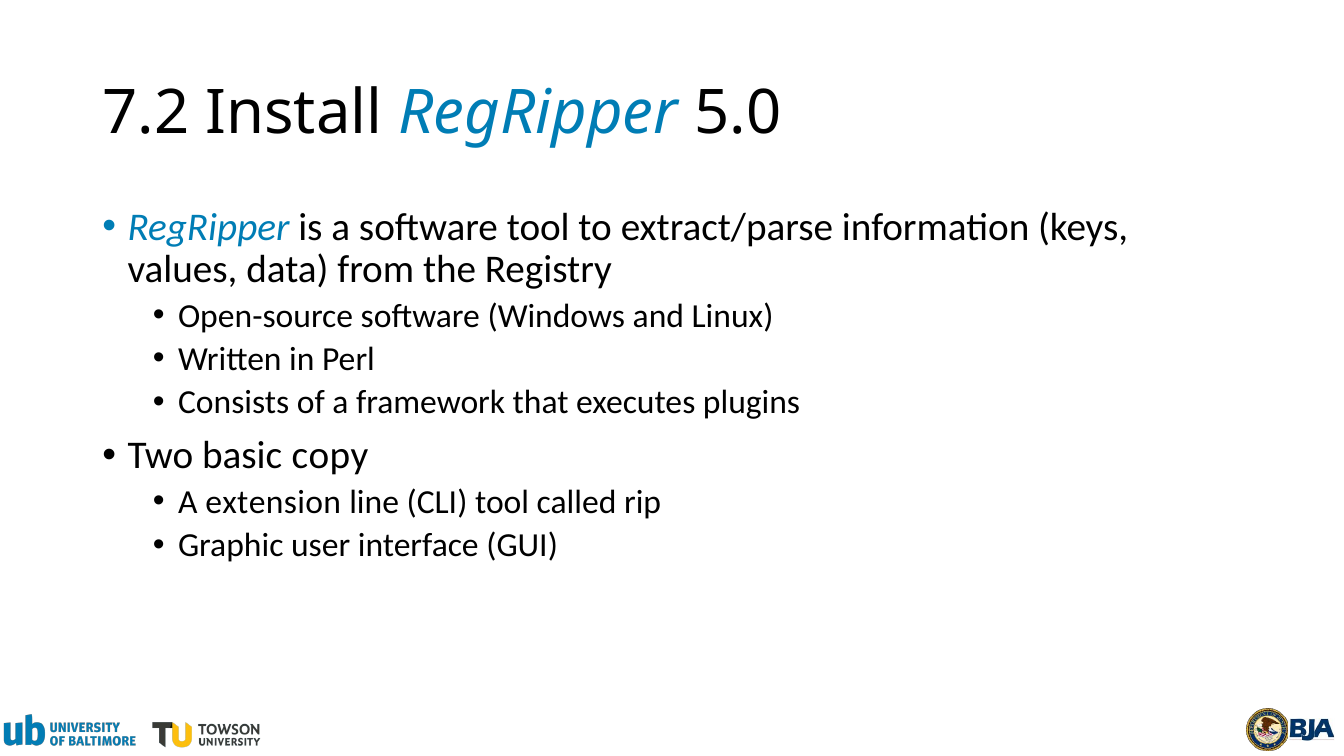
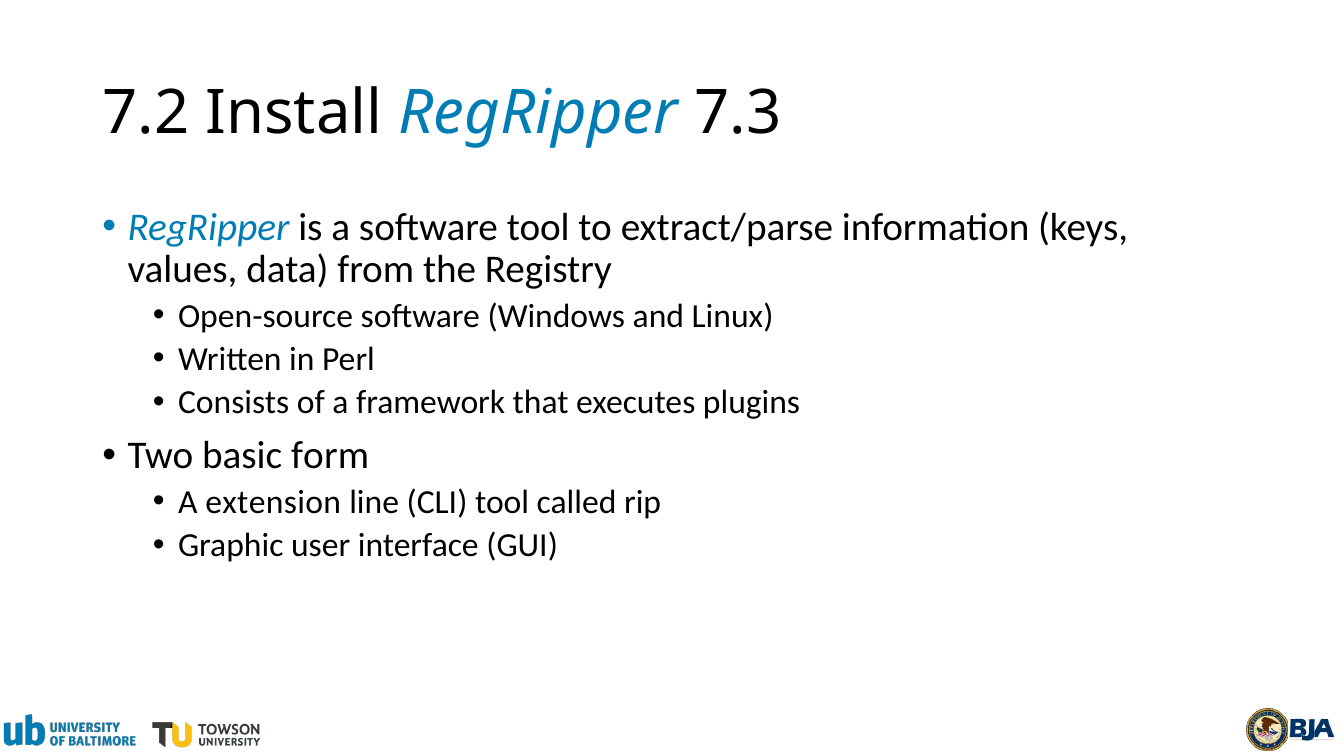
5.0: 5.0 -> 7.3 (738, 113)
copy: copy -> form (330, 456)
